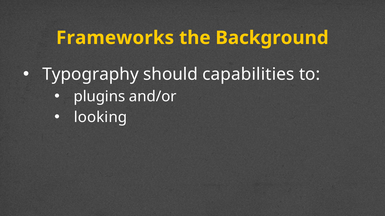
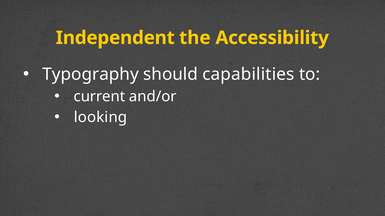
Frameworks: Frameworks -> Independent (115, 38)
Background: Background -> Accessibility (272, 38)
plugins: plugins -> current (99, 97)
